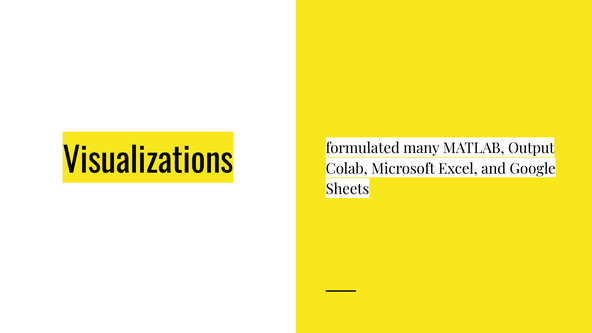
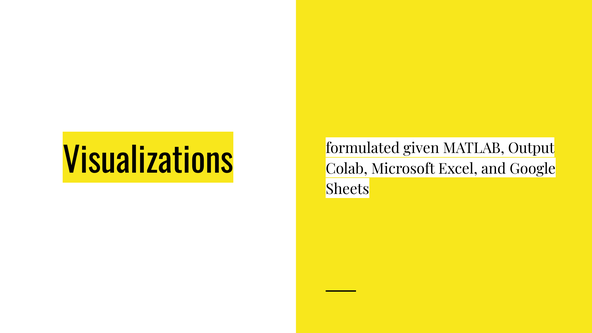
many: many -> given (421, 148)
